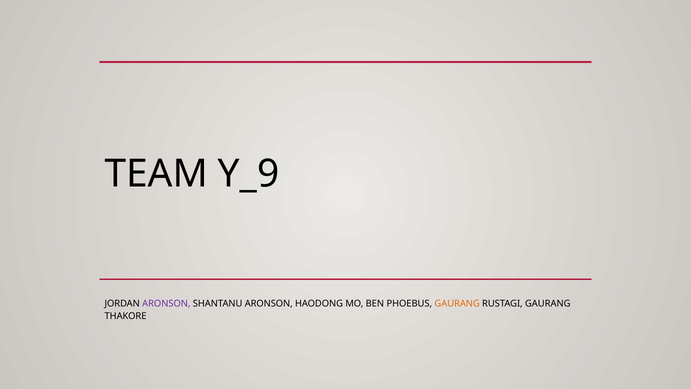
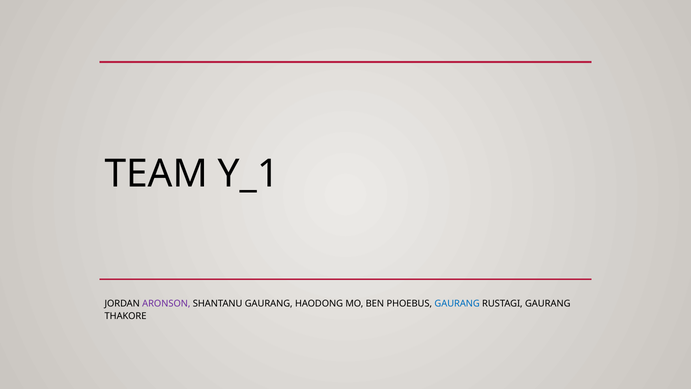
Y_9: Y_9 -> Y_1 (249, 174)
SHANTANU ARONSON: ARONSON -> GAURANG (269, 303)
GAURANG colour: orange -> blue (457, 303)
